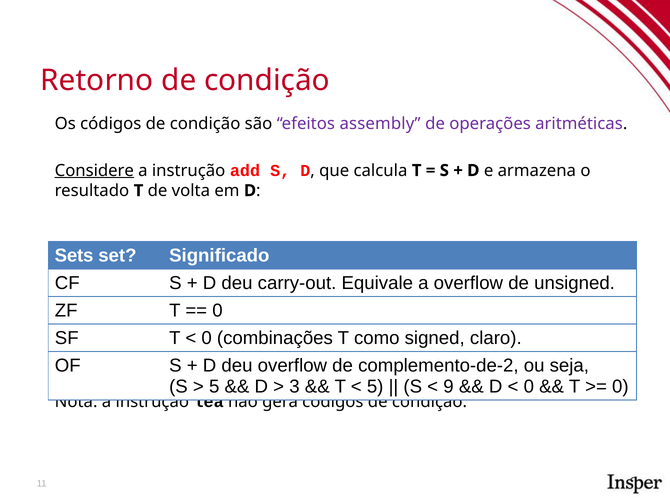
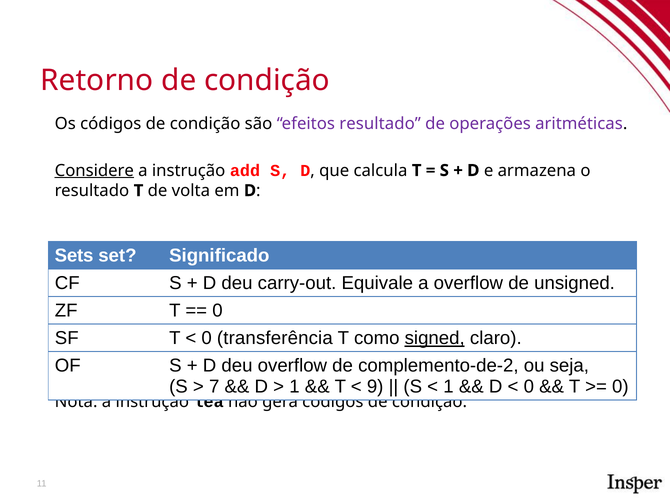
efeitos assembly: assembly -> resultado (380, 123)
combinações: combinações -> transferência (275, 338)
signed underline: none -> present (435, 338)
5: 5 -> 7 (214, 386)
3: 3 -> 1 (294, 386)
5: 5 -> 9 (375, 386)
9: 9 -> 1 (448, 386)
